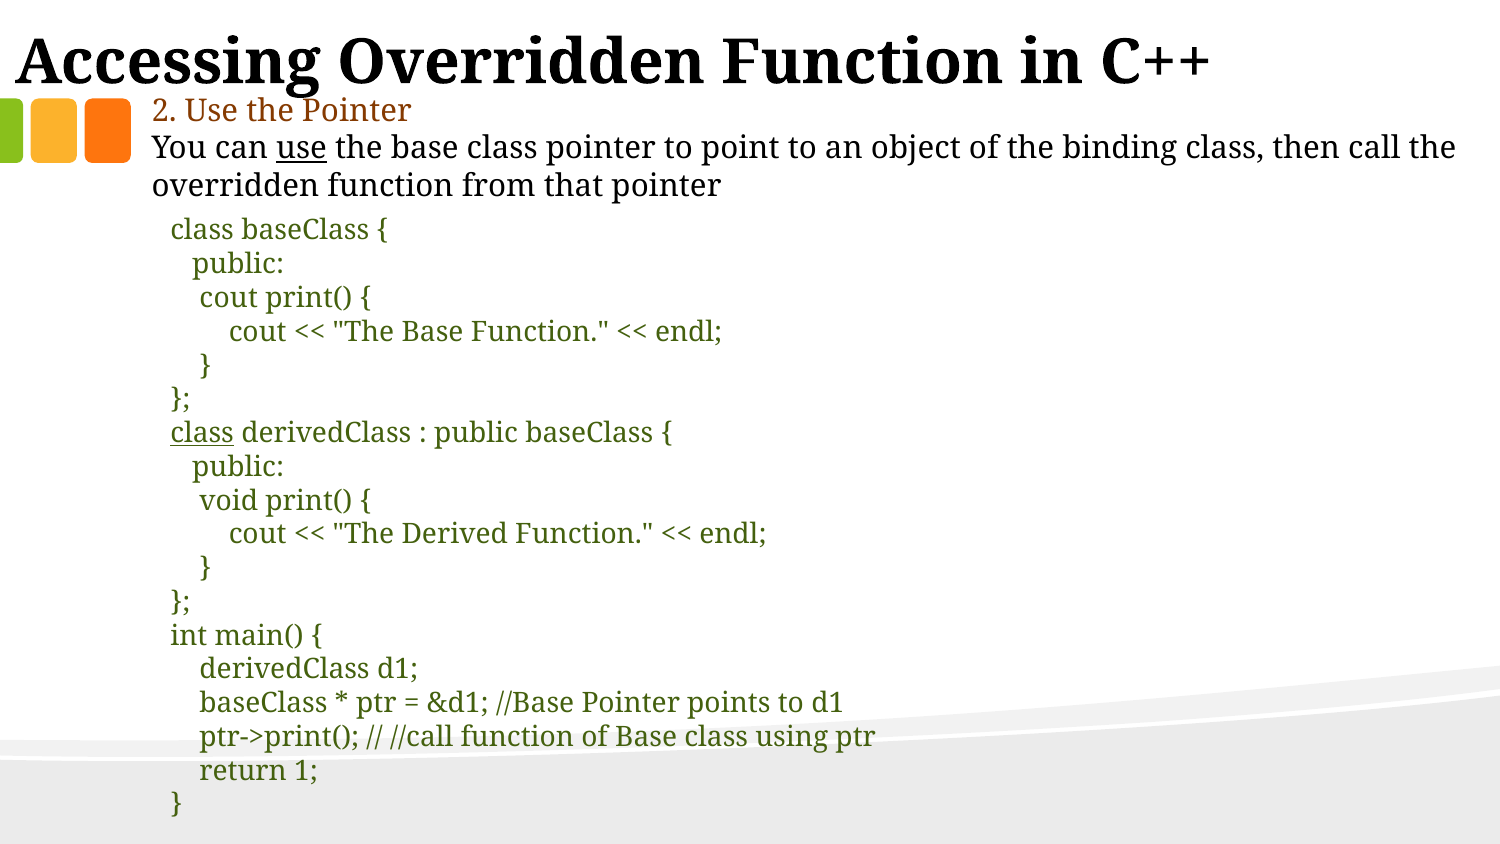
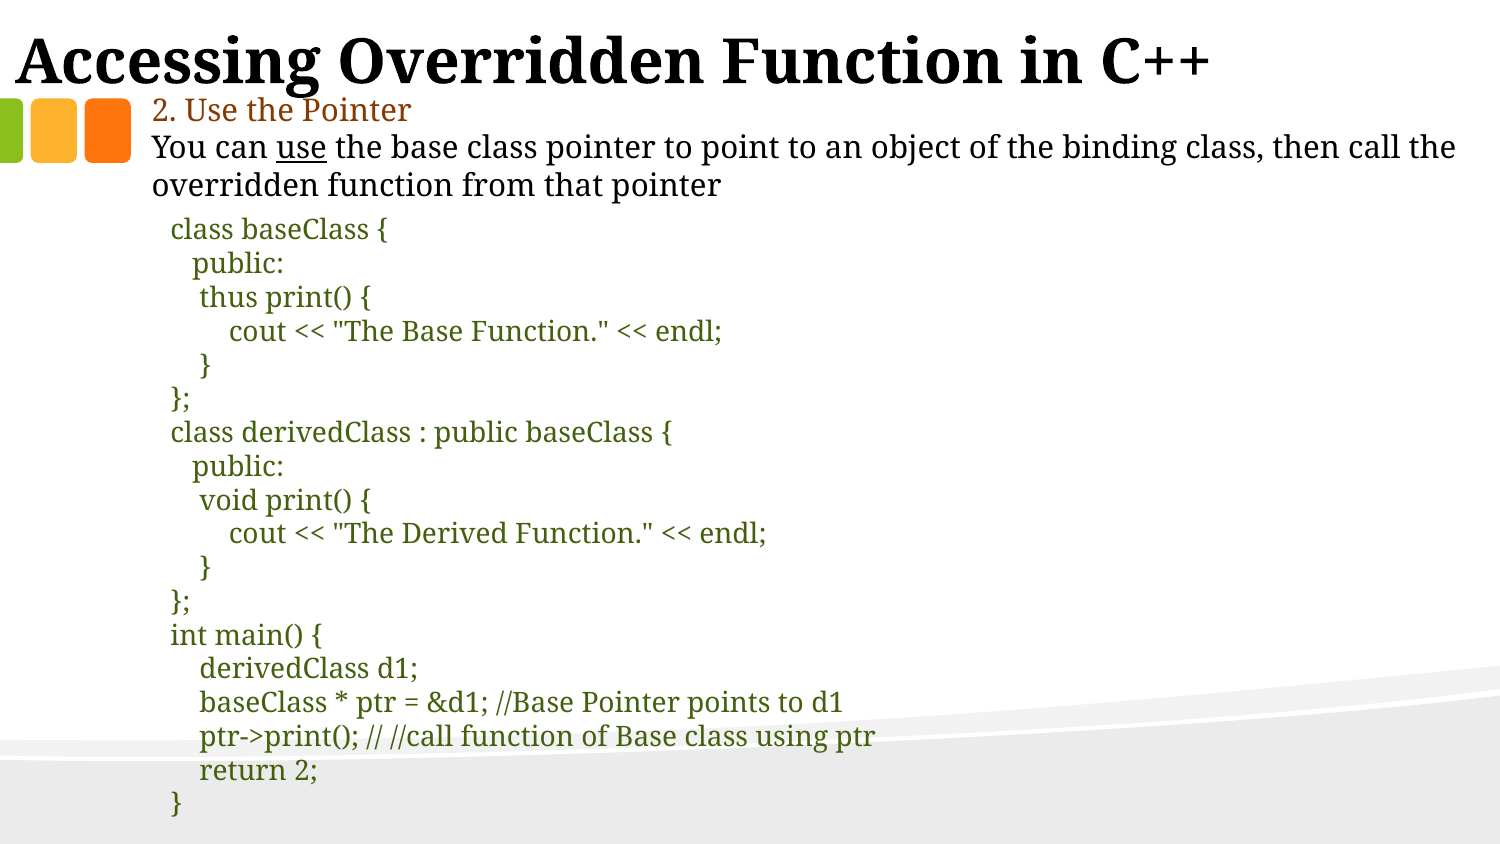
cout: cout -> thus (229, 298)
class underline: present -> none (202, 433)
return 1: 1 -> 2 (306, 771)
